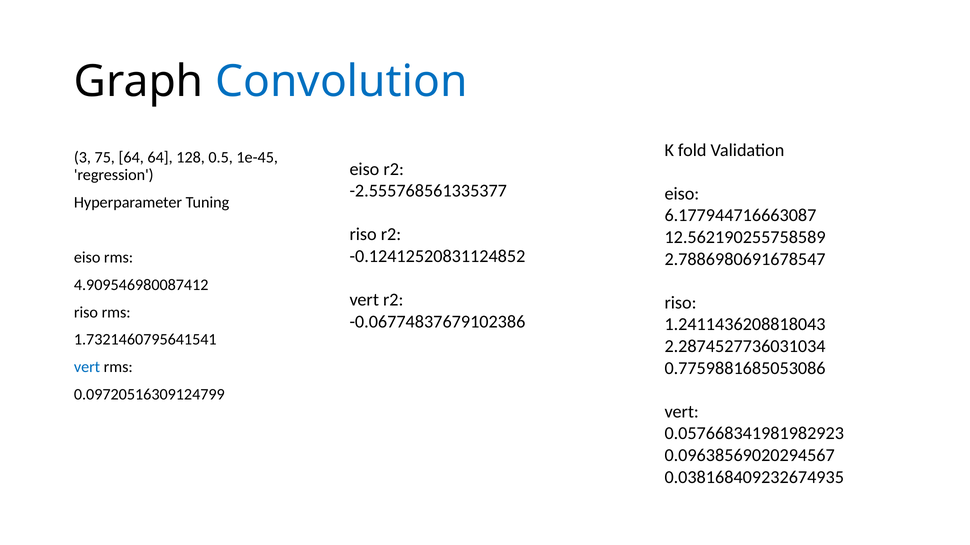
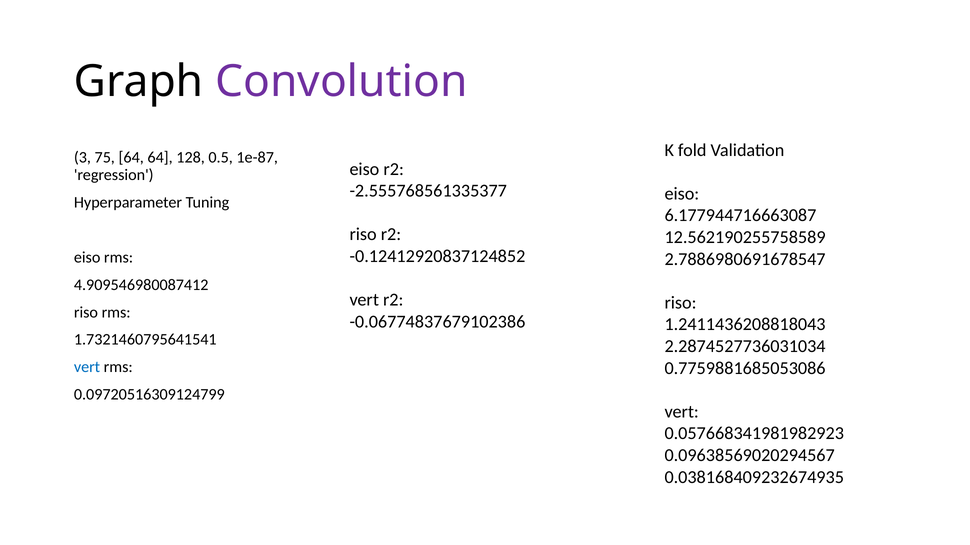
Convolution colour: blue -> purple (341, 81)
1e-45: 1e-45 -> 1e-87 (257, 157)
-0.12412520831124852: -0.12412520831124852 -> -0.12412920837124852 (437, 257)
